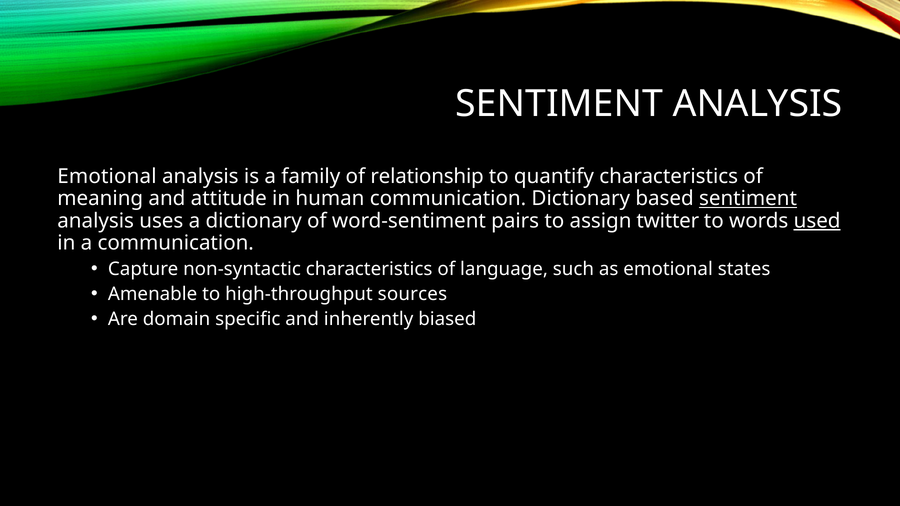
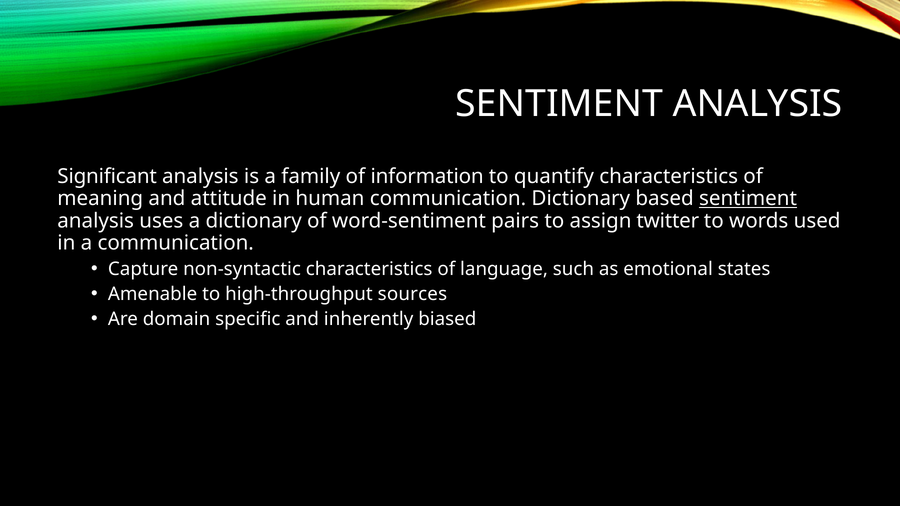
Emotional: Emotional -> Significant (107, 176)
relationship: relationship -> information (427, 176)
used underline: present -> none (817, 221)
